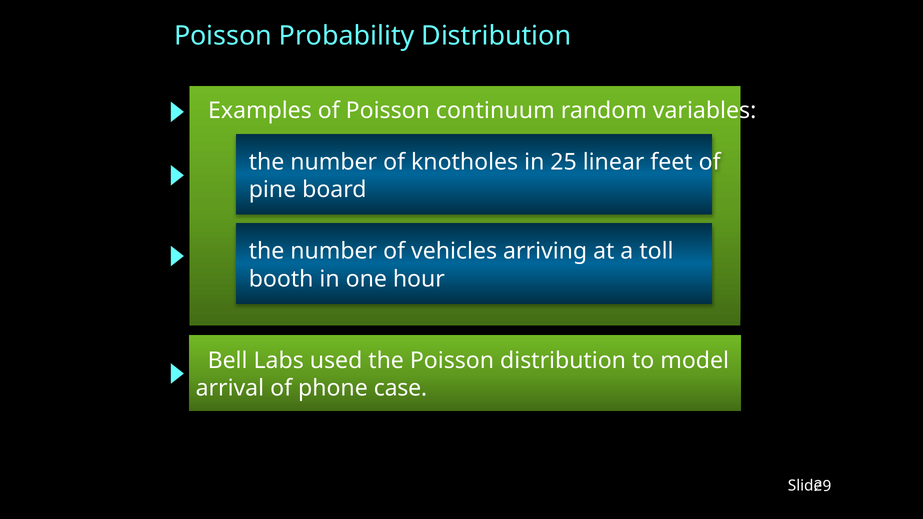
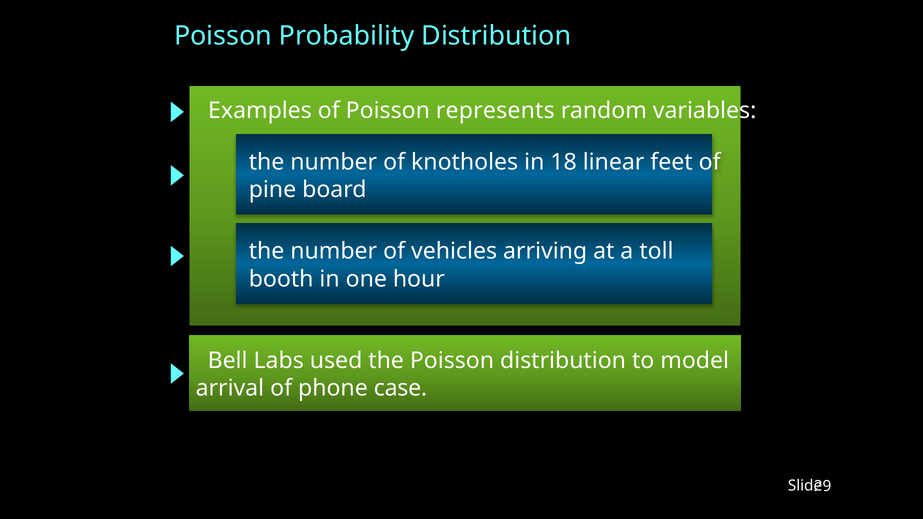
continuum: continuum -> represents (495, 111)
25: 25 -> 18 (564, 162)
